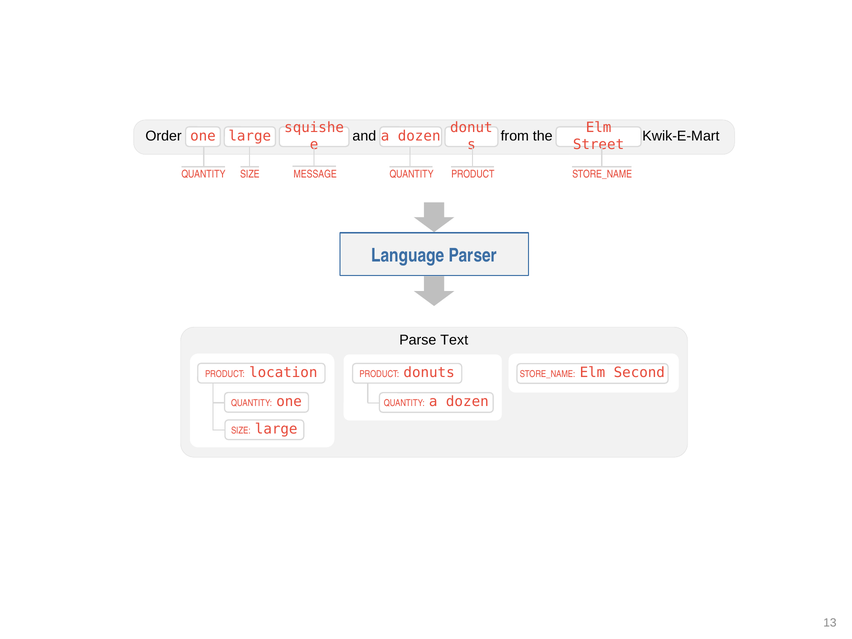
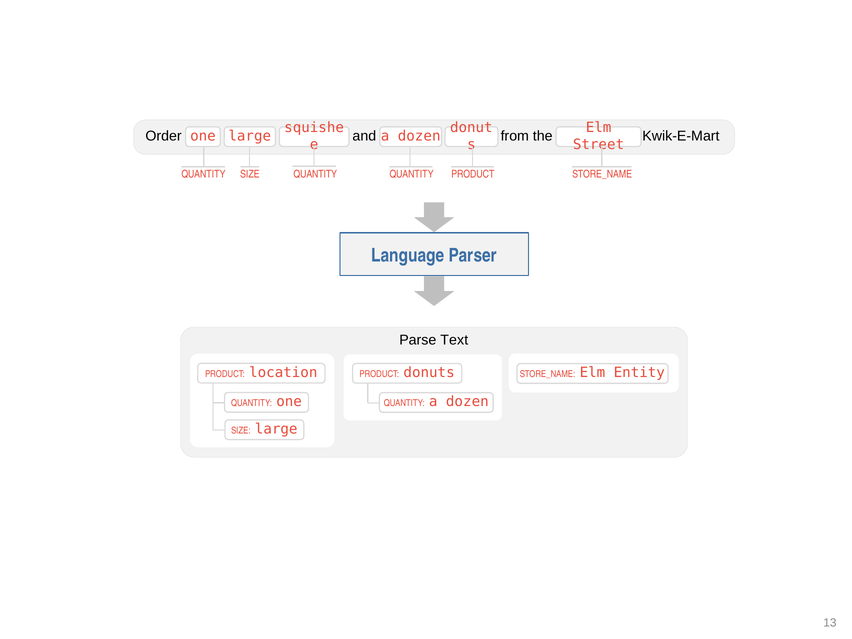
SIZE MESSAGE: MESSAGE -> QUANTITY (315, 174)
Second: Second -> Entity (639, 373)
